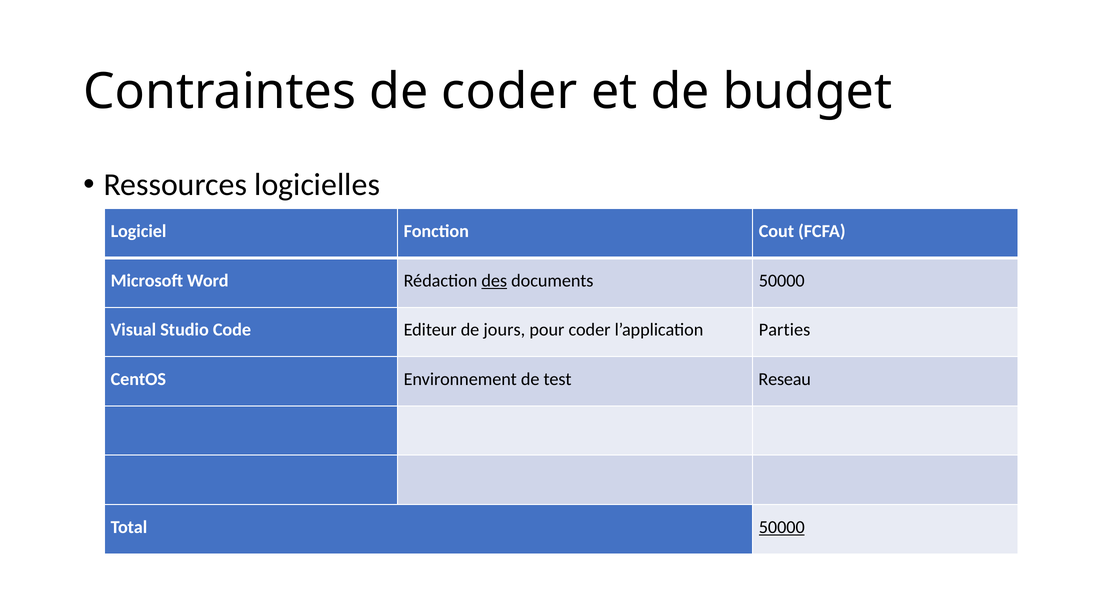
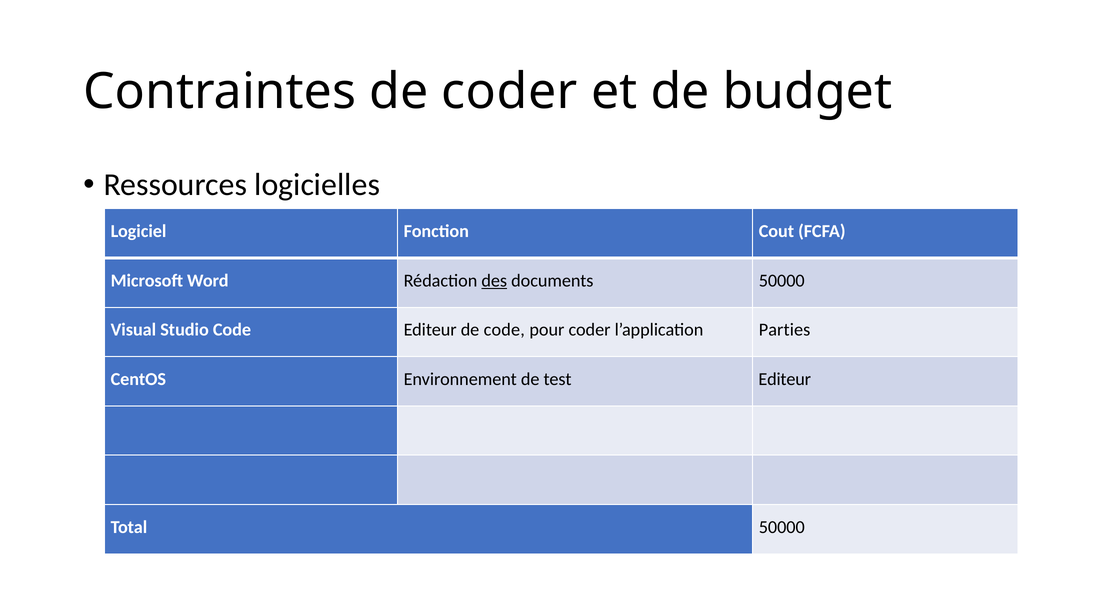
de jours: jours -> code (504, 330)
test Reseau: Reseau -> Editeur (785, 379)
50000 underline: present -> none (782, 527)
